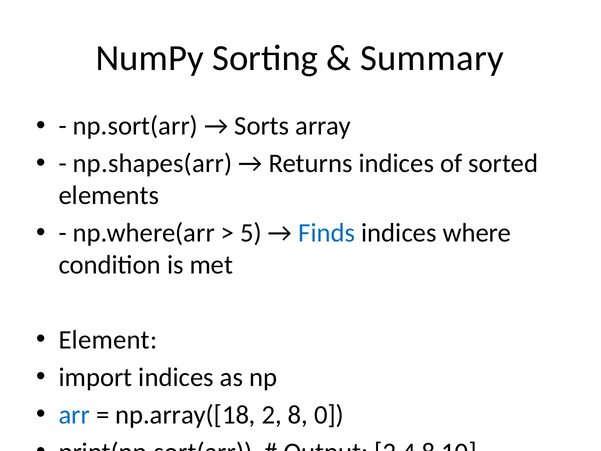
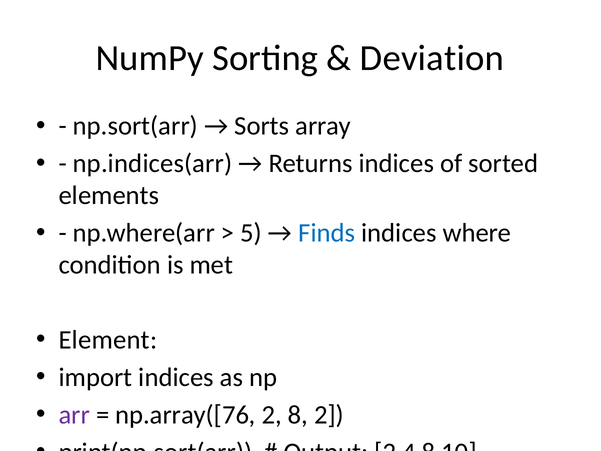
Summary: Summary -> Deviation (432, 58)
np.shapes(arr: np.shapes(arr -> np.indices(arr (152, 163)
arr colour: blue -> purple (74, 415)
np.array([18: np.array([18 -> np.array([76 (185, 415)
8 0: 0 -> 2 (329, 415)
